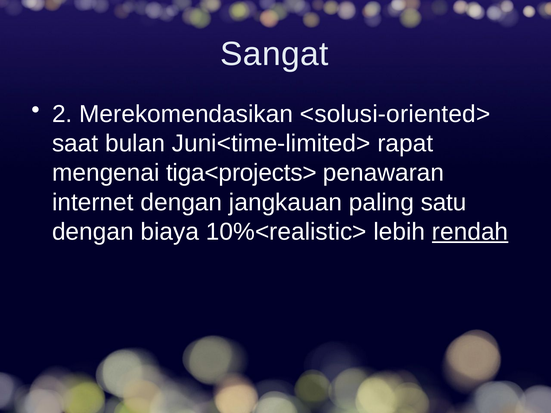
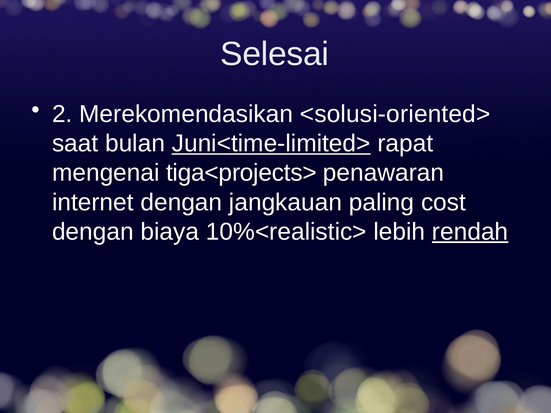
Sangat: Sangat -> Selesai (275, 54)
Juni<time-limited> underline: none -> present (271, 144)
satu: satu -> cost (444, 202)
